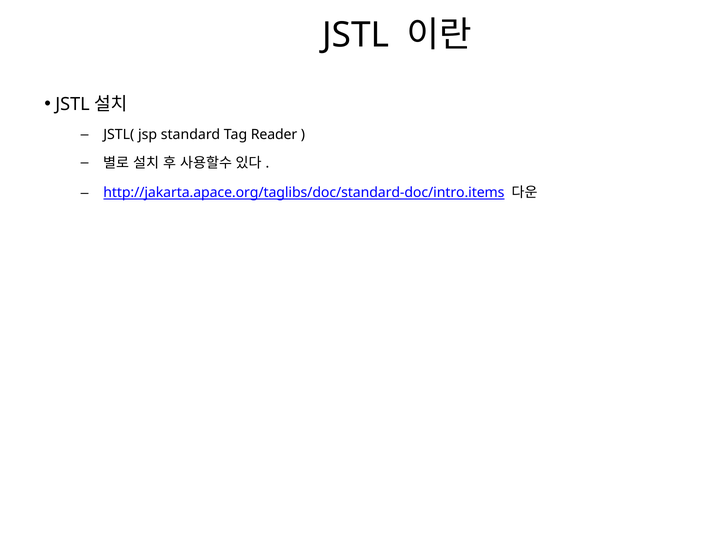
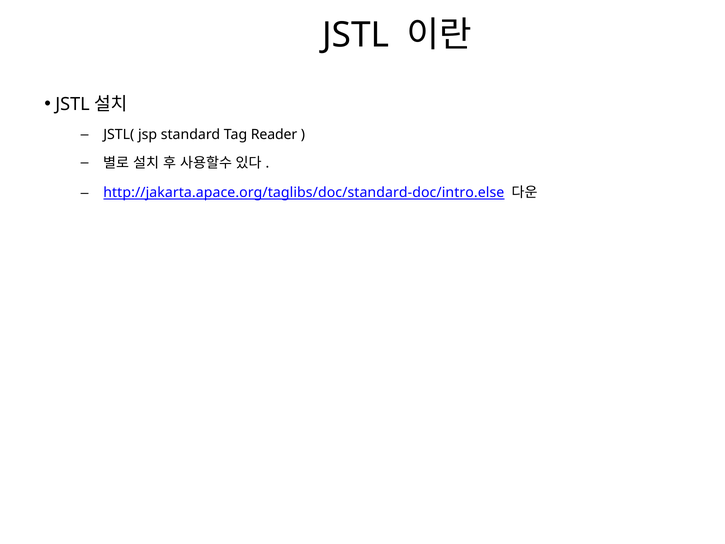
http://jakarta.apace.org/taglibs/doc/standard-doc/intro.items: http://jakarta.apace.org/taglibs/doc/standard-doc/intro.items -> http://jakarta.apace.org/taglibs/doc/standard-doc/intro.else (304, 192)
